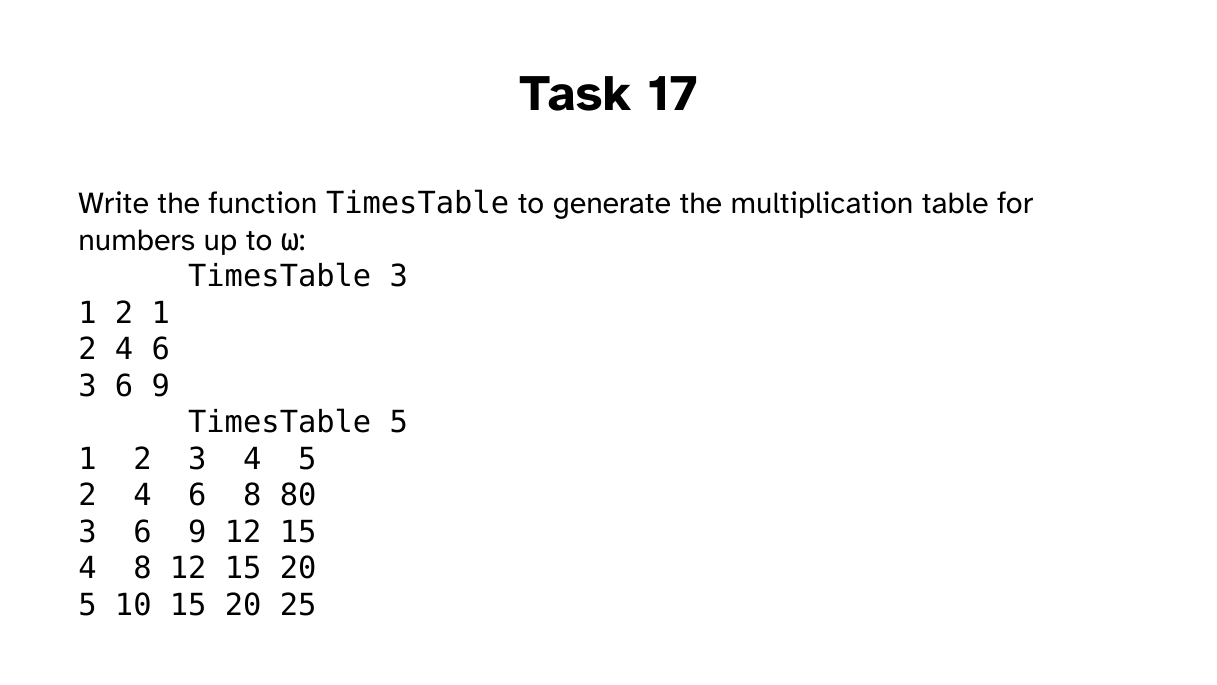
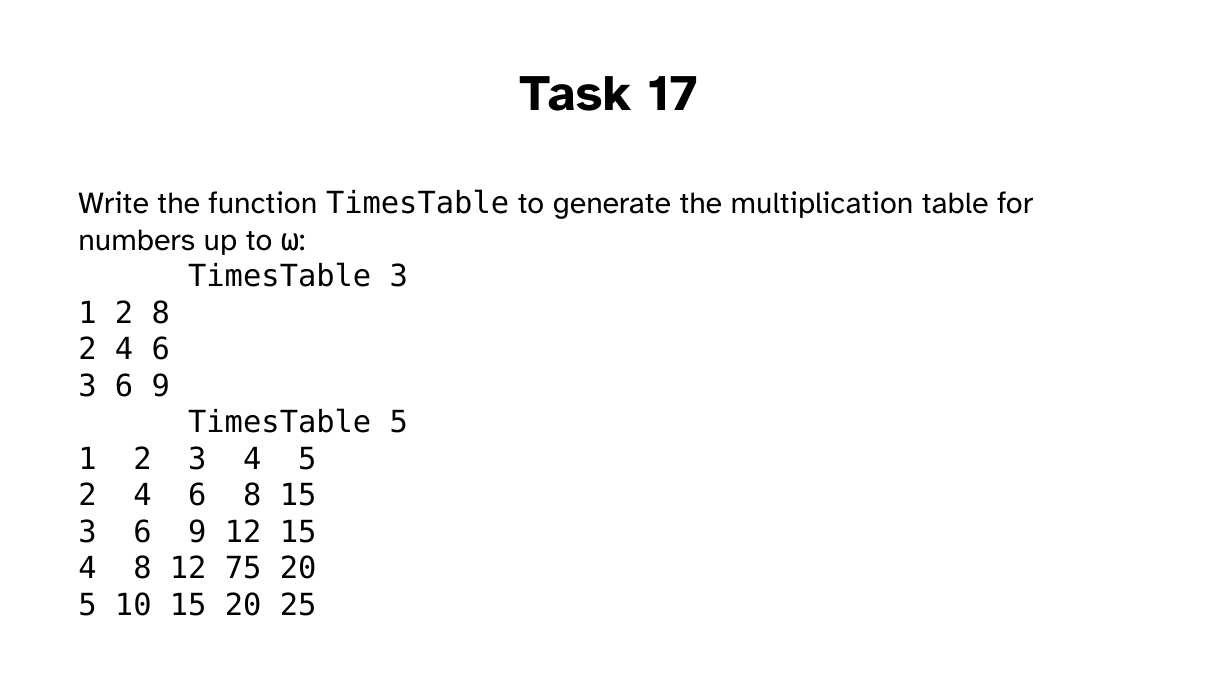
2 1: 1 -> 8 (161, 313)
8 80: 80 -> 15 (298, 495)
8 12 15: 15 -> 75 (243, 568)
